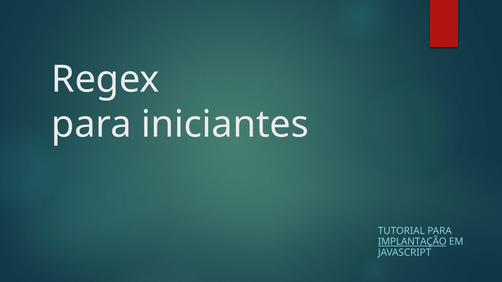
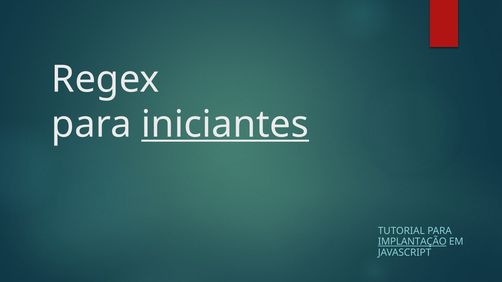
iniciantes underline: none -> present (225, 125)
